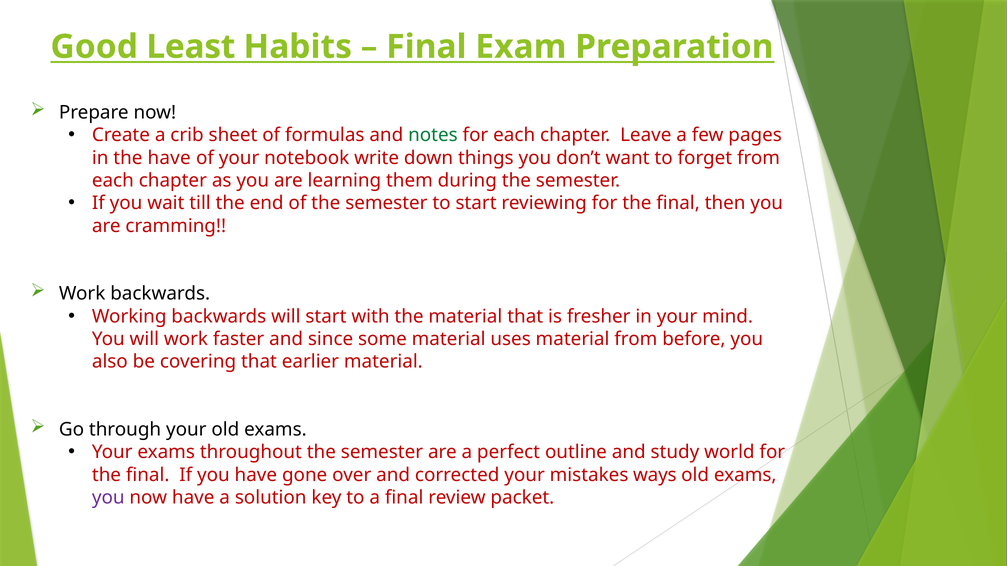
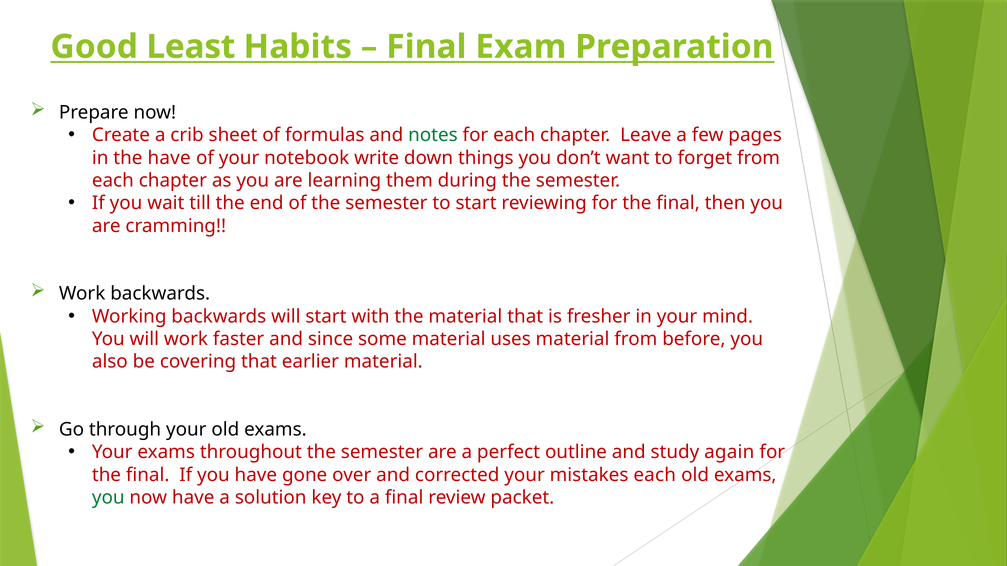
world: world -> again (729, 453)
mistakes ways: ways -> each (655, 475)
you colour: purple -> green (108, 498)
